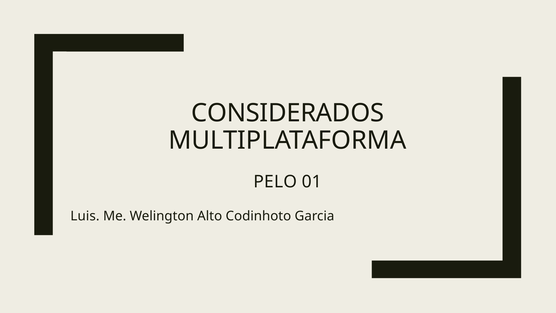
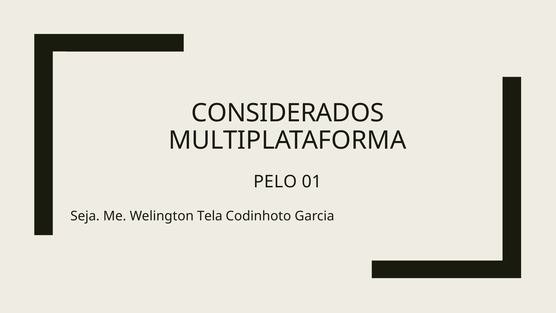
Luis: Luis -> Seja (85, 216)
Alto: Alto -> Tela (210, 216)
